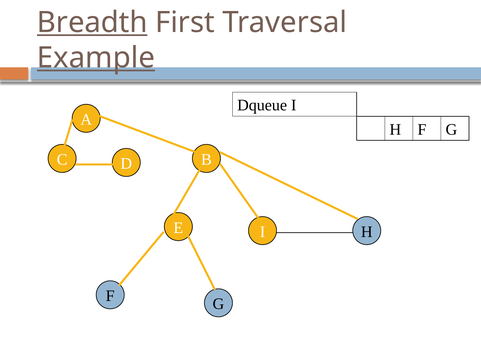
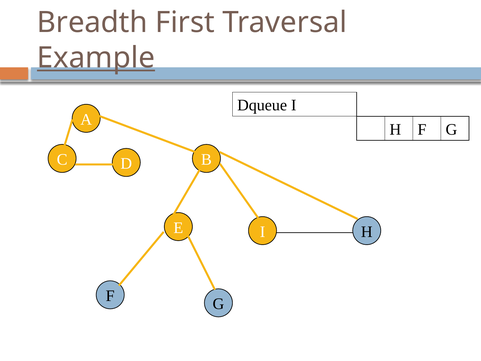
Breadth underline: present -> none (92, 22)
